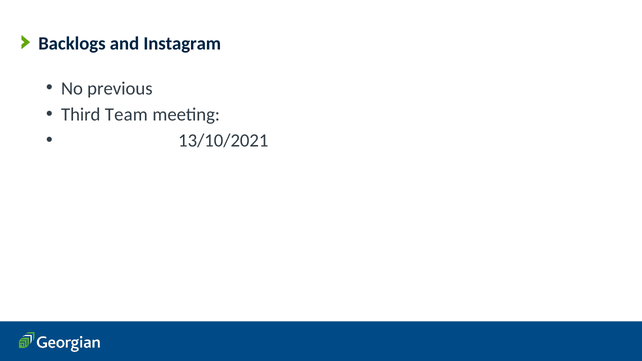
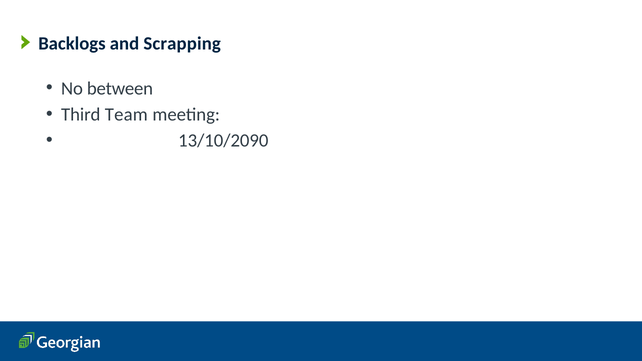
Instagram: Instagram -> Scrapping (182, 43)
previous: previous -> between (120, 88)
13/10/2021: 13/10/2021 -> 13/10/2090 (223, 141)
